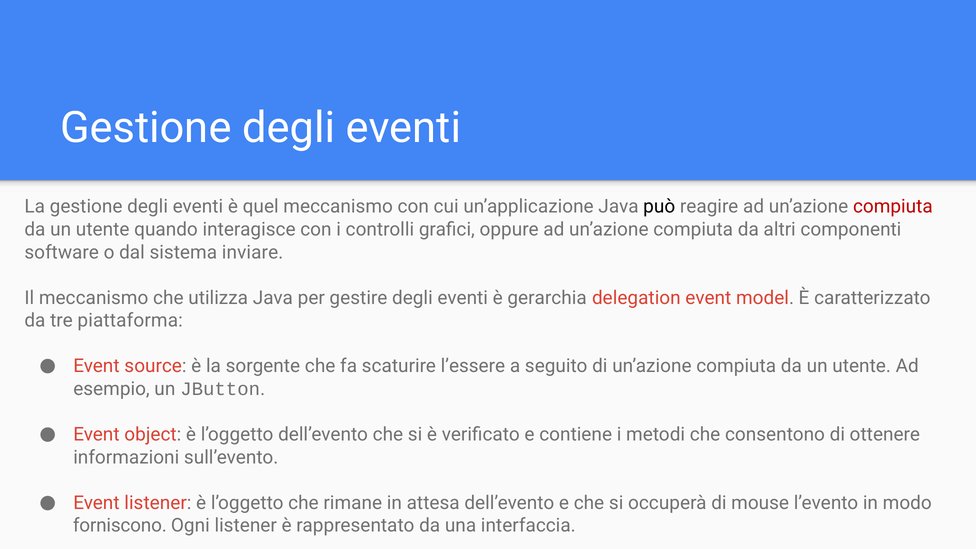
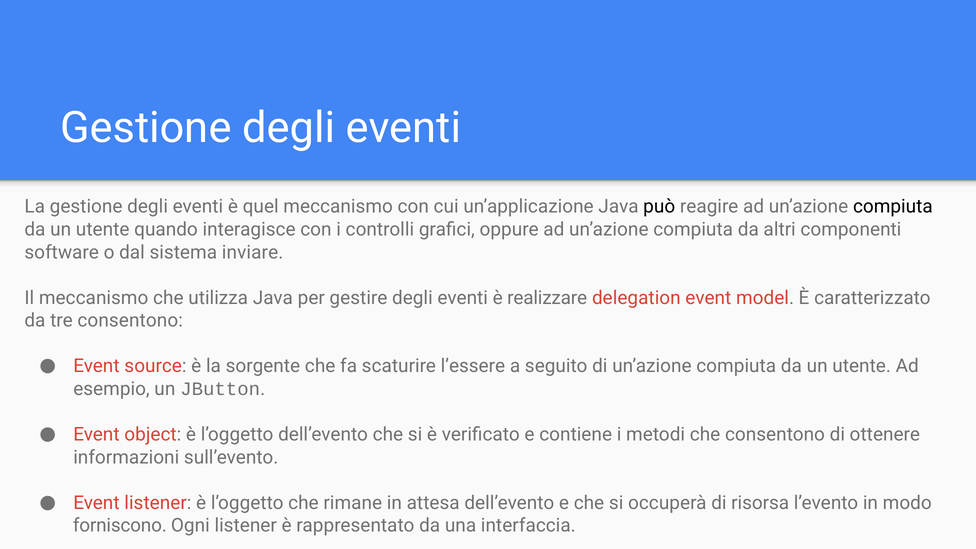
compiuta colour: red -> black (893, 207)
gerarchia: gerarchia -> realizzare (547, 298)
tre piattaforma: piattaforma -> consentono (130, 321)
mouse: mouse -> risorsa (760, 503)
